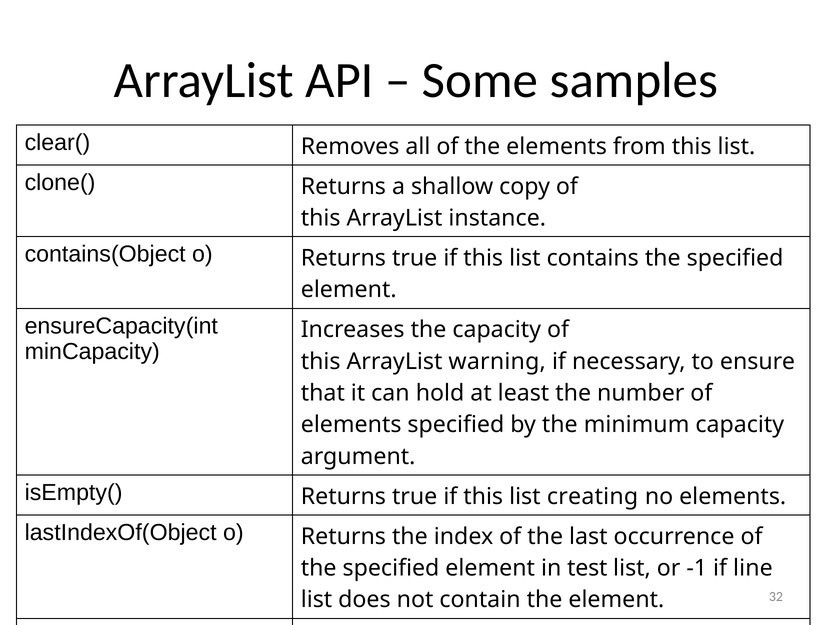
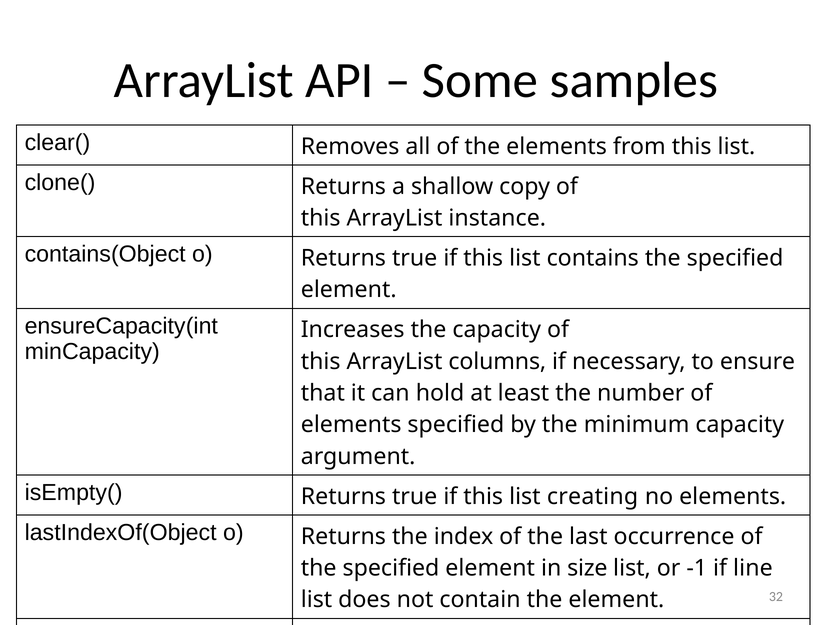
warning: warning -> columns (497, 361)
test: test -> size (587, 568)
